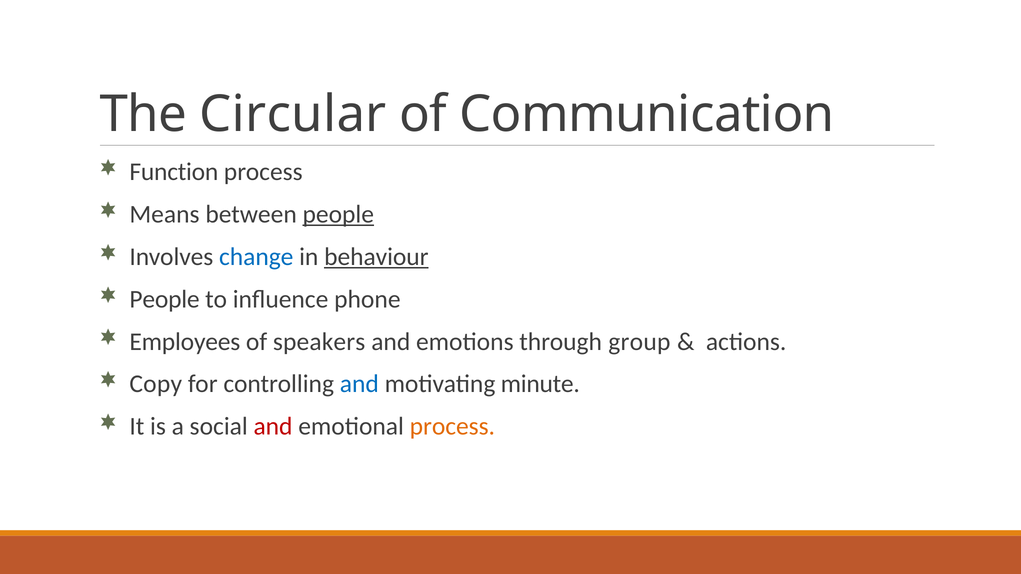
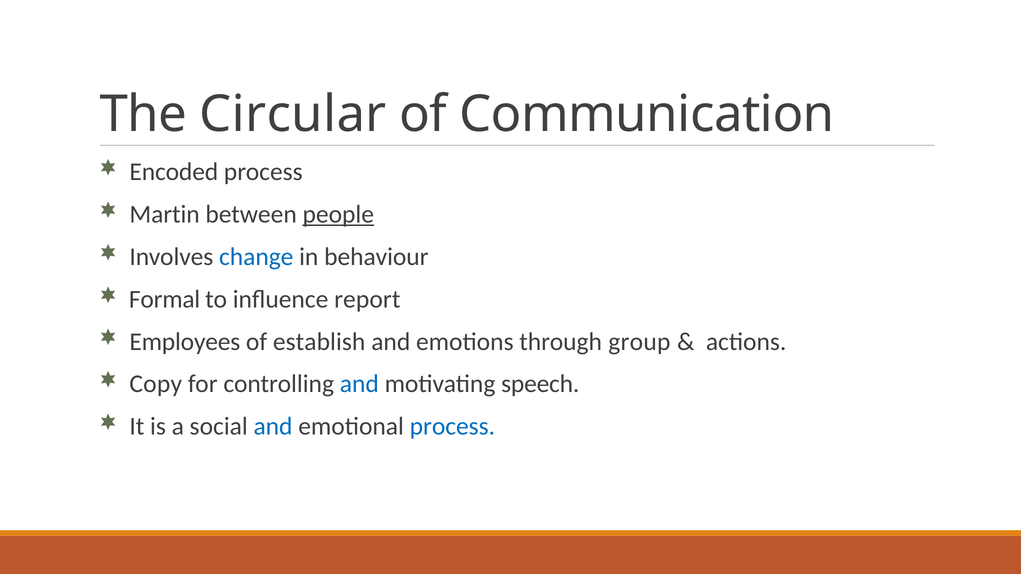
Function: Function -> Encoded (174, 172)
Means: Means -> Martin (165, 214)
behaviour underline: present -> none (376, 257)
People: People -> Formal (165, 299)
phone: phone -> report (367, 299)
speakers: speakers -> establish (319, 342)
minute: minute -> speech (540, 384)
and colour: red -> blue (273, 427)
process colour: orange -> blue (452, 427)
